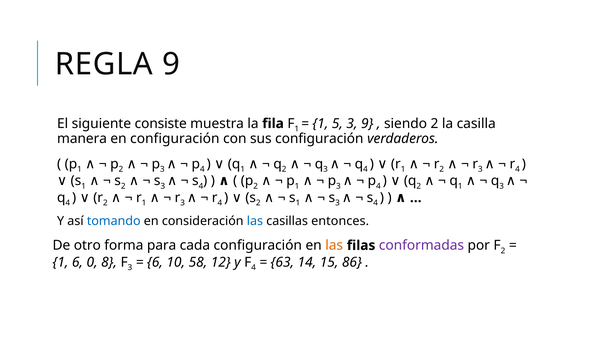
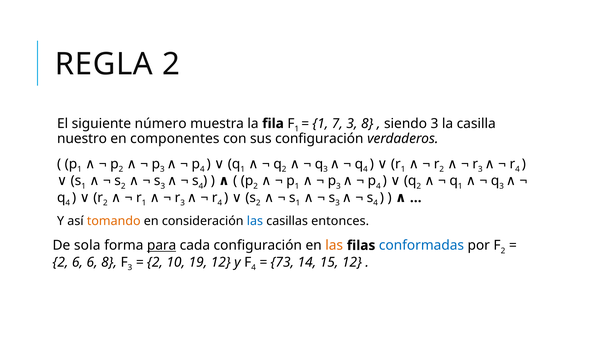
REGLA 9: 9 -> 2 (171, 64)
consiste: consiste -> número (161, 124)
5: 5 -> 7 (337, 124)
3 9: 9 -> 8 (367, 124)
siendo 2: 2 -> 3 (434, 124)
manera: manera -> nuestro (82, 139)
en configuración: configuración -> componentes (175, 139)
tomando colour: blue -> orange (114, 221)
otro: otro -> sola (87, 245)
para underline: none -> present (162, 245)
conformadas colour: purple -> blue (421, 245)
1: 1 -> 2 (60, 262)
6 0: 0 -> 6 (92, 262)
6: 6 -> 2 (155, 262)
58: 58 -> 19 (198, 262)
63: 63 -> 73 (282, 262)
15 86: 86 -> 12 (352, 262)
